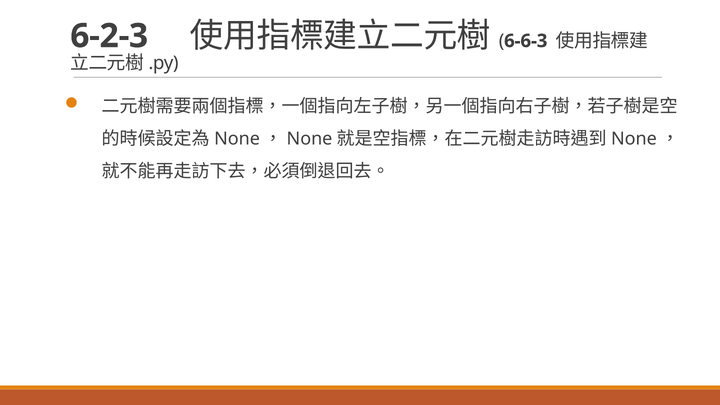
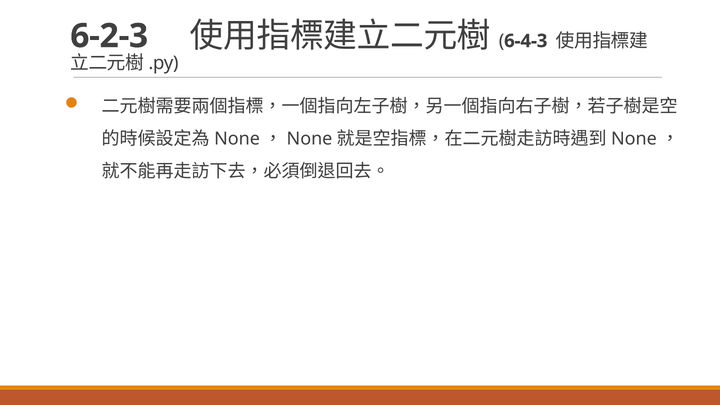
6-6-3: 6-6-3 -> 6-4-3 (526, 41)
